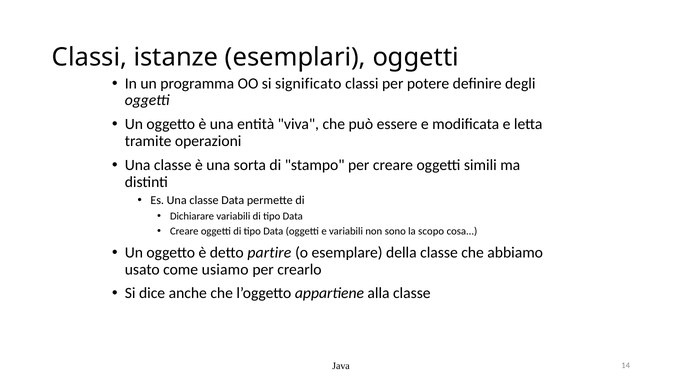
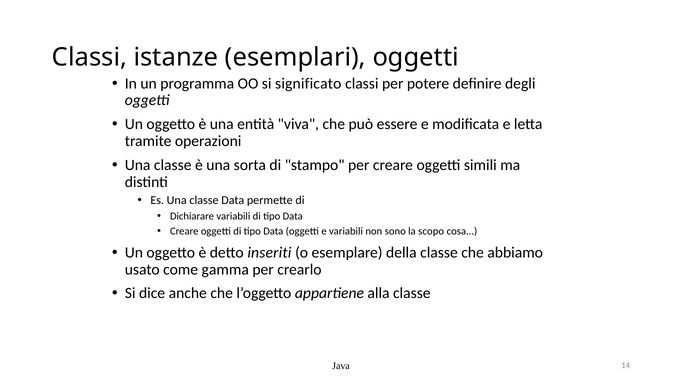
partire: partire -> inseriti (269, 253)
usiamo: usiamo -> gamma (225, 270)
